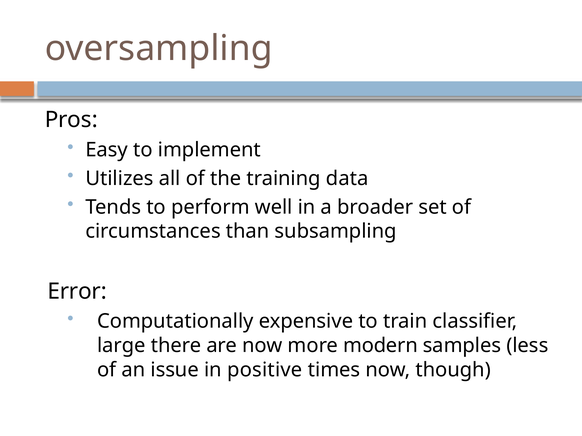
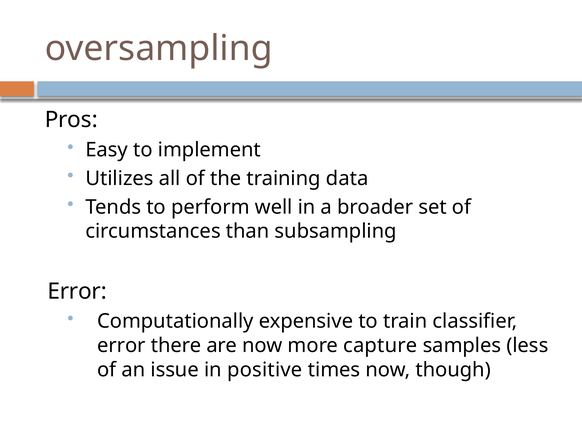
large: large -> error (121, 346)
modern: modern -> capture (380, 346)
